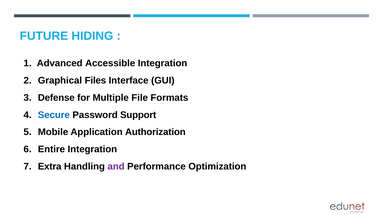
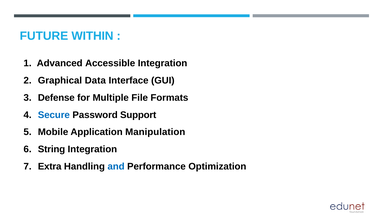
HIDING: HIDING -> WITHIN (92, 36)
Files: Files -> Data (95, 81)
Authorization: Authorization -> Manipulation (155, 132)
Entire: Entire -> String (52, 150)
and colour: purple -> blue (116, 167)
